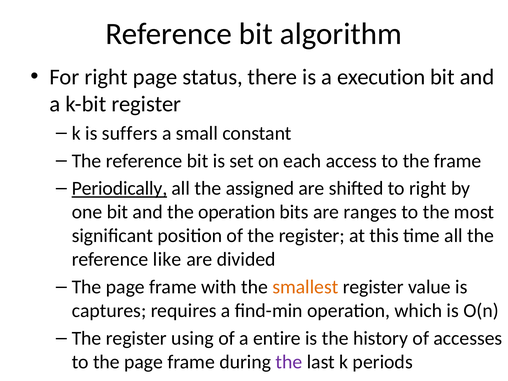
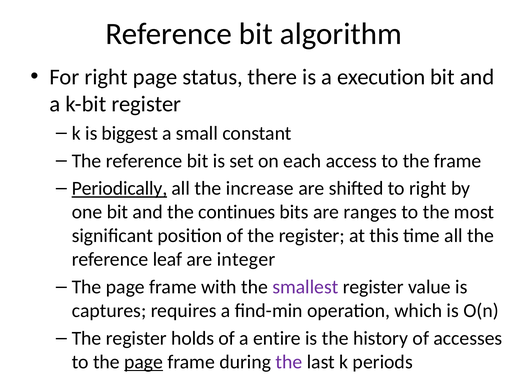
suffers: suffers -> biggest (130, 133)
assigned: assigned -> increase (260, 188)
the operation: operation -> continues (237, 212)
like: like -> leaf (167, 259)
divided: divided -> integer (246, 259)
smallest colour: orange -> purple (305, 287)
using: using -> holds (193, 338)
page underline: none -> present (144, 362)
